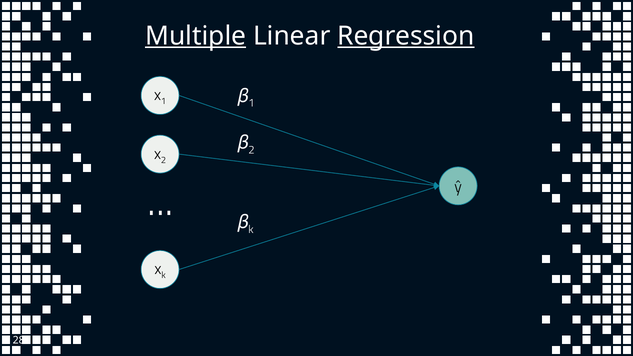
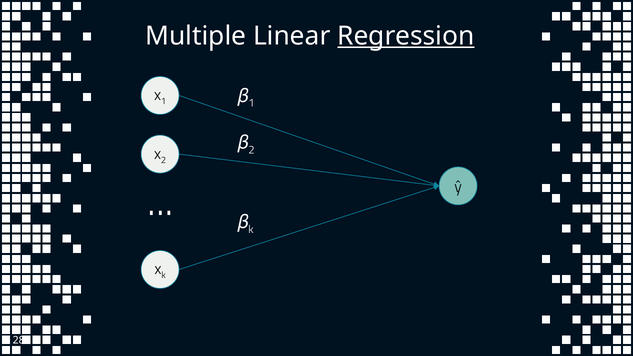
Multiple underline: present -> none (196, 36)
